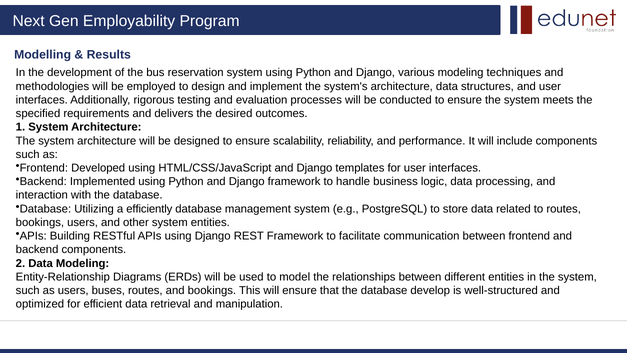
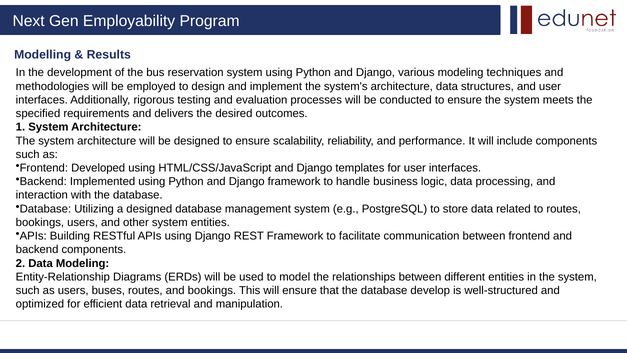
a efficiently: efficiently -> designed (149, 209)
